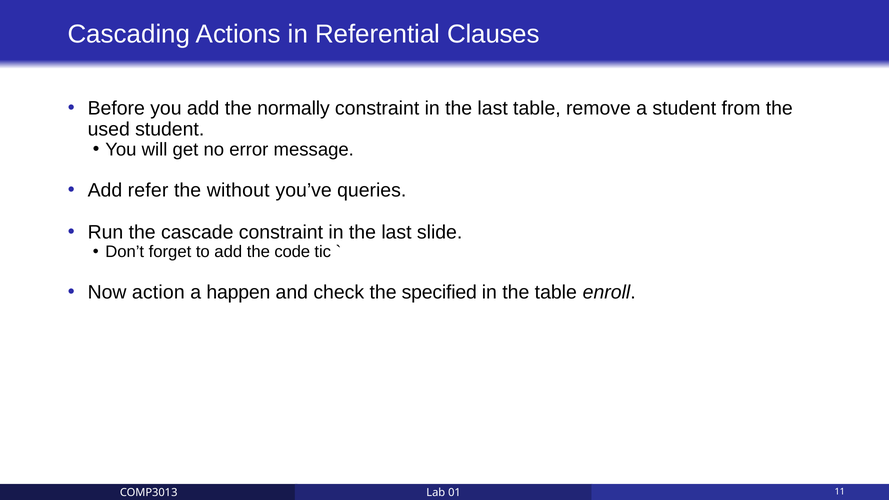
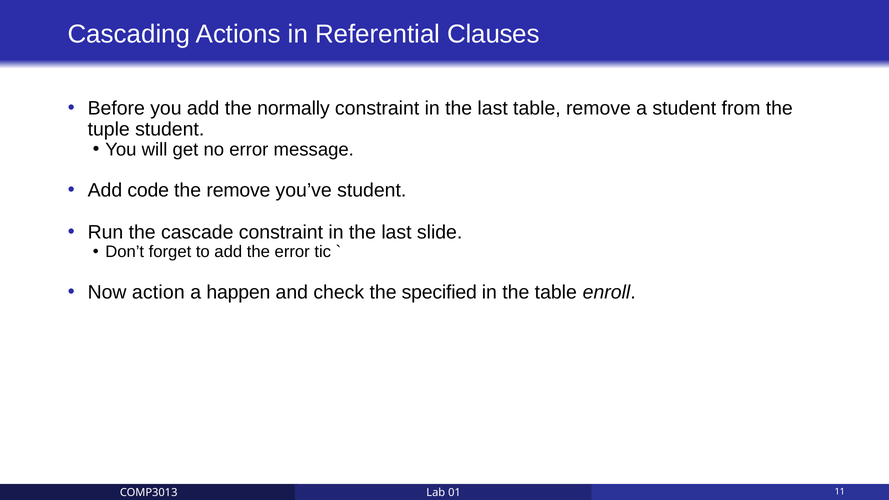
used: used -> tuple (109, 129)
refer: refer -> code (148, 190)
the without: without -> remove (238, 190)
you’ve queries: queries -> student (372, 190)
the code: code -> error (292, 252)
